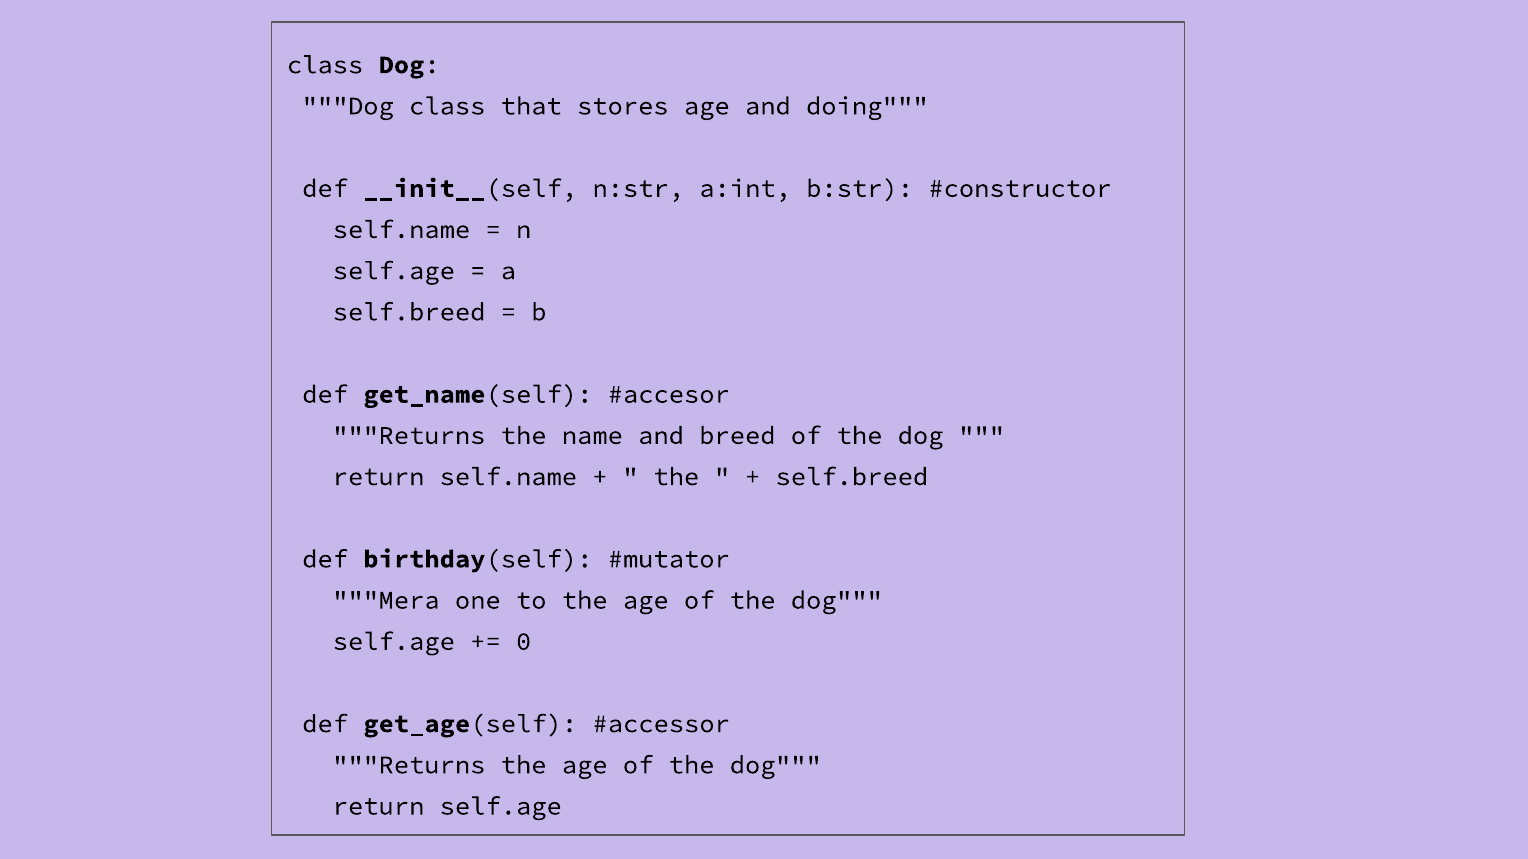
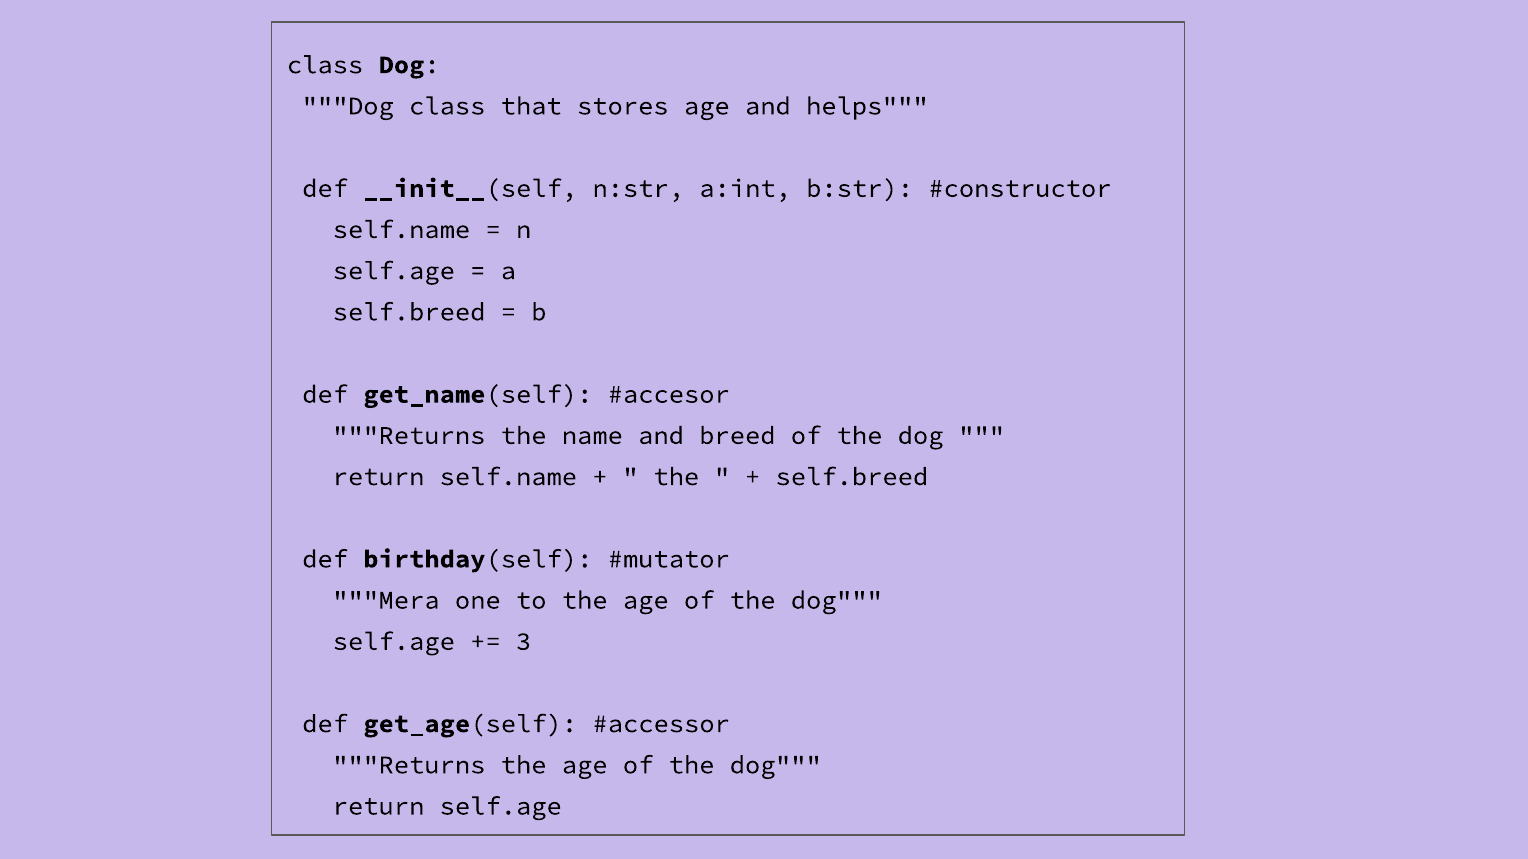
doing: doing -> helps (867, 106)
0: 0 -> 3 (524, 642)
